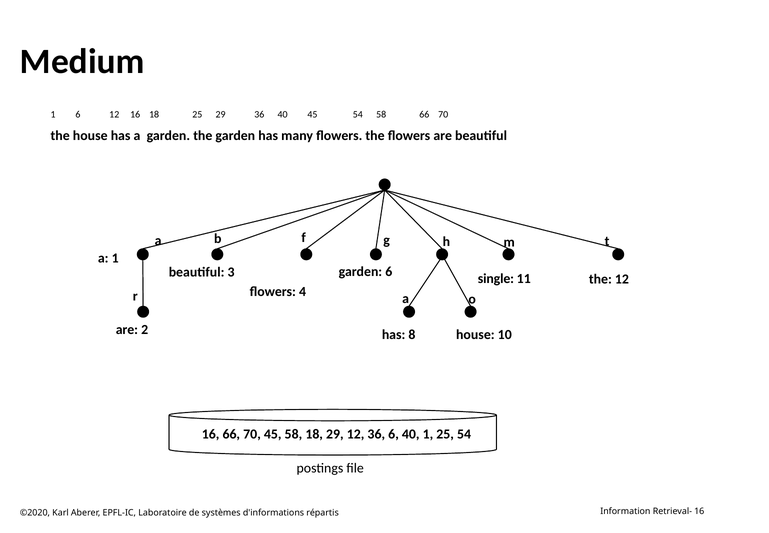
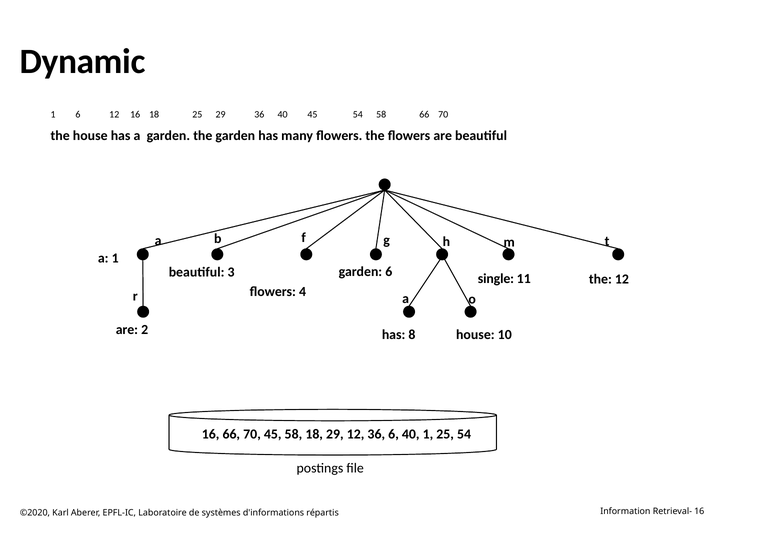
Medium: Medium -> Dynamic (83, 62)
